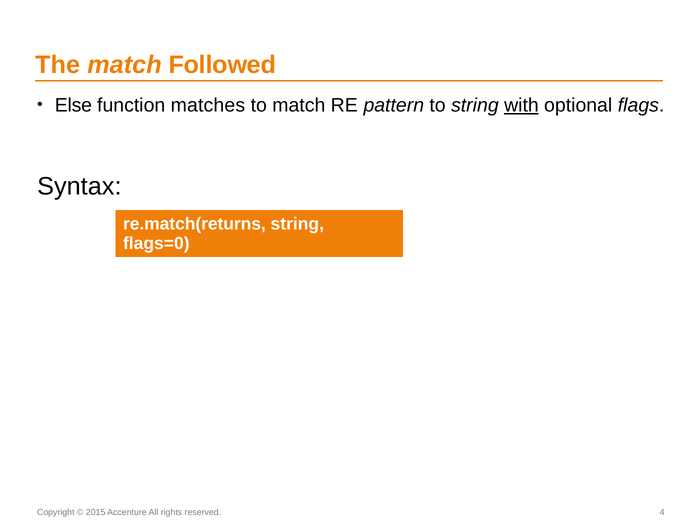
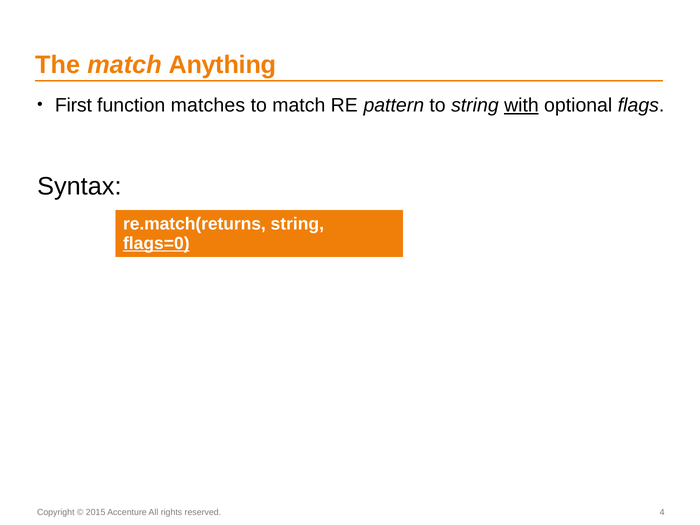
Followed: Followed -> Anything (222, 65)
Else: Else -> First (73, 105)
flags=0 underline: none -> present (156, 243)
